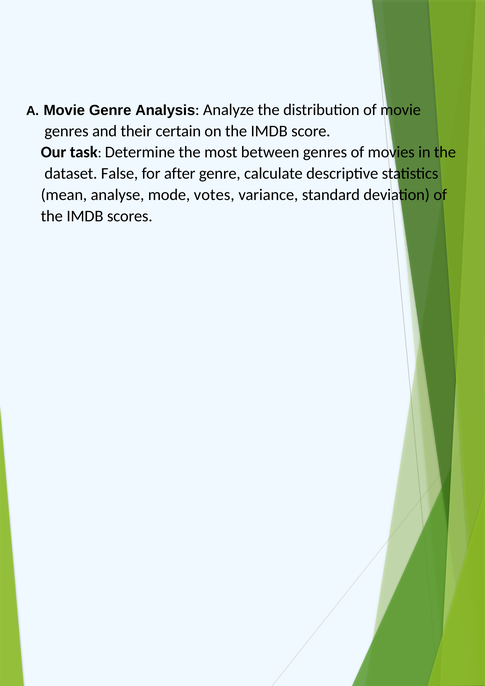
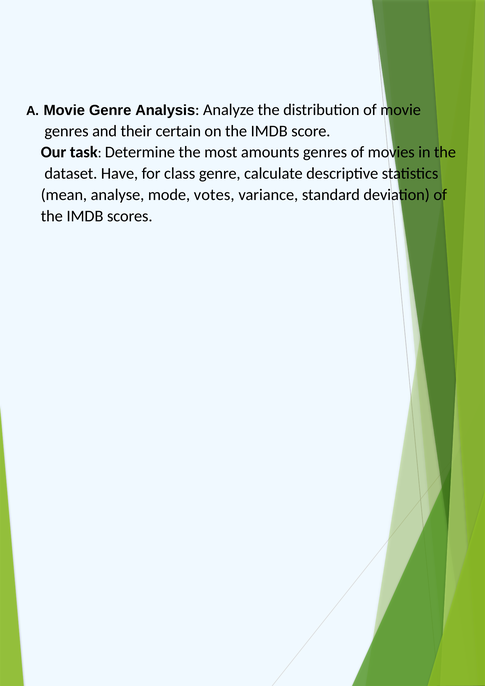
between: between -> amounts (270, 152)
False: False -> Have (120, 173)
after: after -> class (180, 173)
